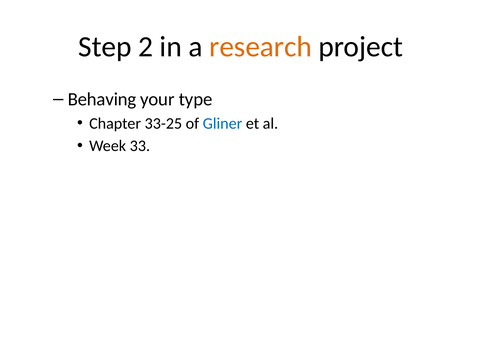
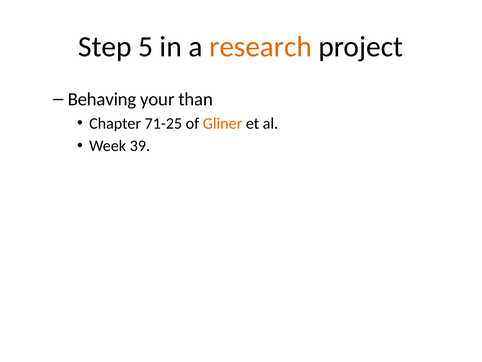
2: 2 -> 5 (146, 47)
type: type -> than (196, 99)
33-25: 33-25 -> 71-25 (163, 123)
Gliner colour: blue -> orange (223, 123)
33: 33 -> 39 (140, 146)
